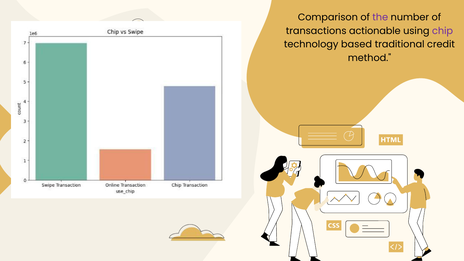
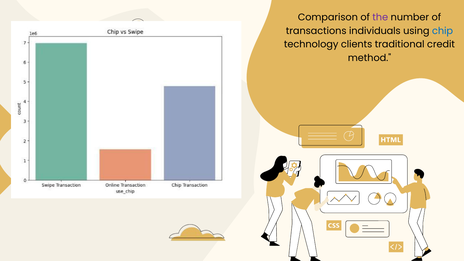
actionable: actionable -> individuals (375, 31)
chip colour: purple -> blue (443, 31)
based: based -> clients (357, 44)
